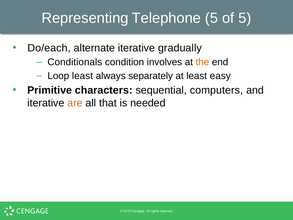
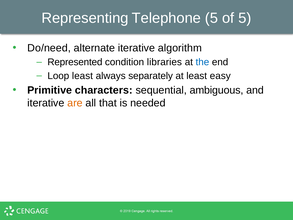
Do/each: Do/each -> Do/need (49, 48)
gradually: gradually -> algorithm (180, 48)
Conditionals: Conditionals -> Represented (75, 62)
involves: involves -> libraries (164, 62)
the colour: orange -> blue (202, 62)
computers: computers -> ambiguous (217, 90)
